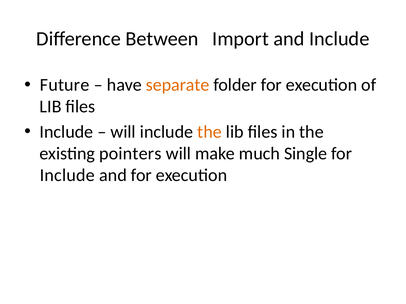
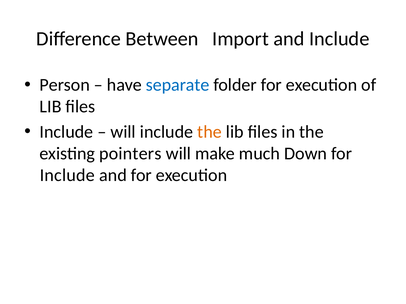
Future: Future -> Person (65, 85)
separate colour: orange -> blue (178, 85)
Single: Single -> Down (306, 154)
